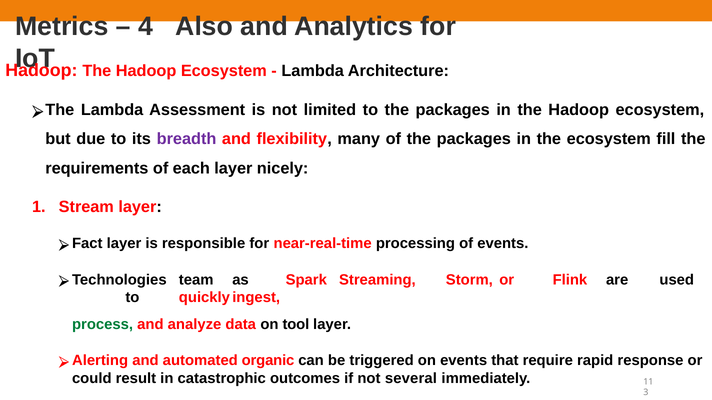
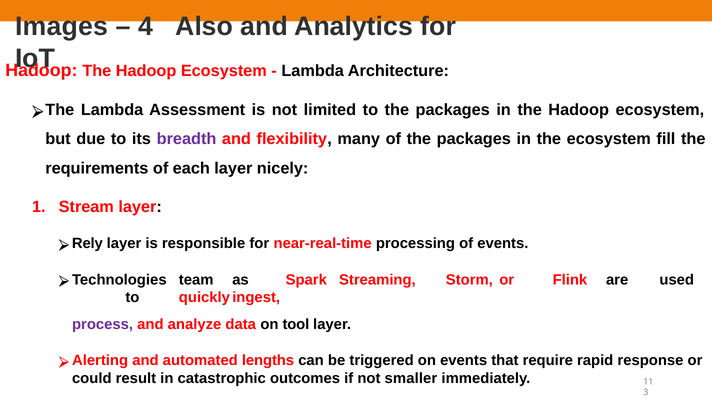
Metrics: Metrics -> Images (62, 27)
Fact: Fact -> Rely (87, 244)
process colour: green -> purple (103, 325)
organic: organic -> lengths (268, 361)
several: several -> smaller (411, 379)
